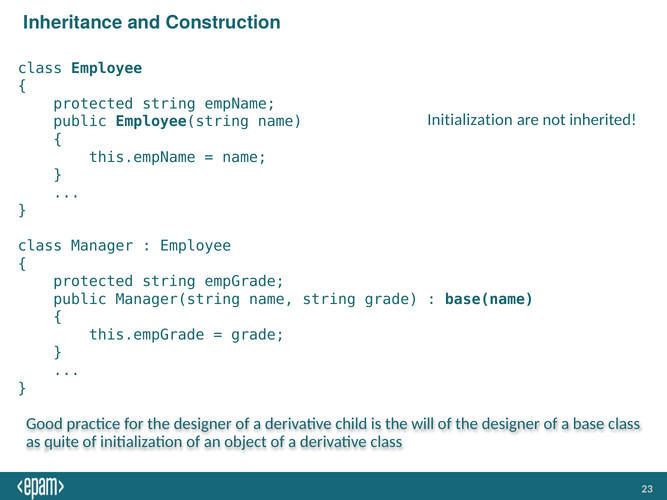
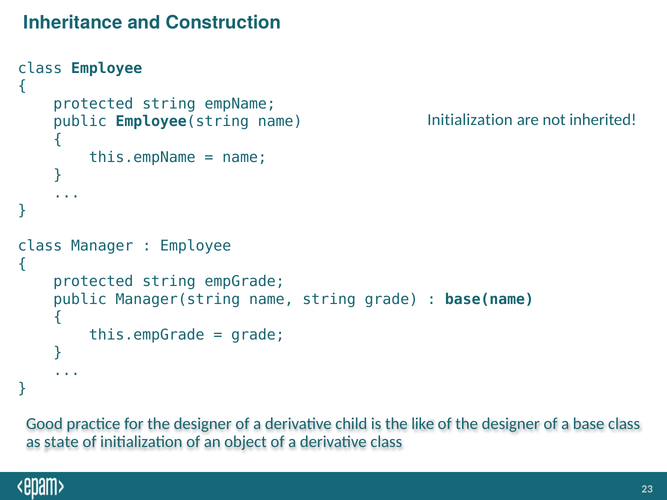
will: will -> like (423, 424)
quite: quite -> state (61, 442)
